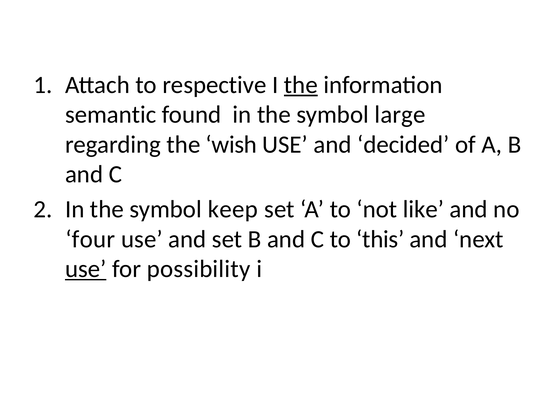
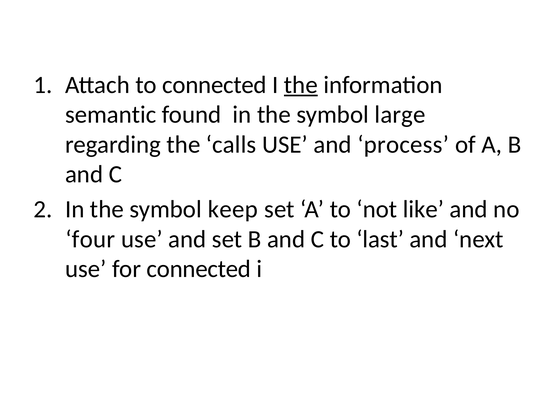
to respective: respective -> connected (215, 85)
wish: wish -> calls (231, 145)
decided: decided -> process (403, 145)
this: this -> last (380, 239)
use underline: present -> none (86, 269)
for possibility: possibility -> connected (199, 269)
